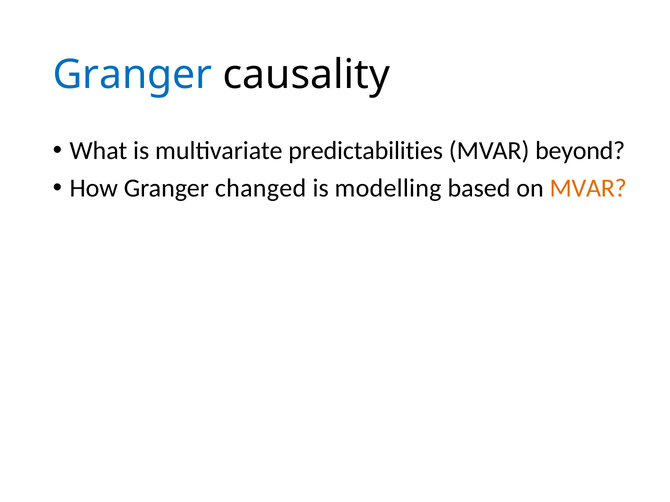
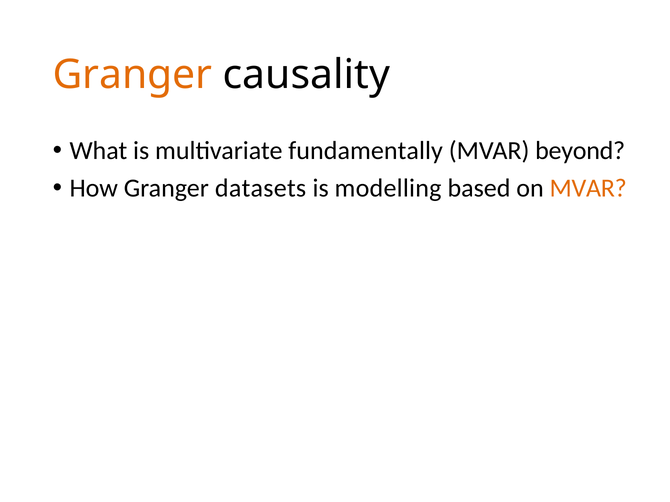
Granger colour: blue -> orange (132, 75)
predictabilities: predictabilities -> fundamentally (366, 151)
changed: changed -> datasets (261, 188)
